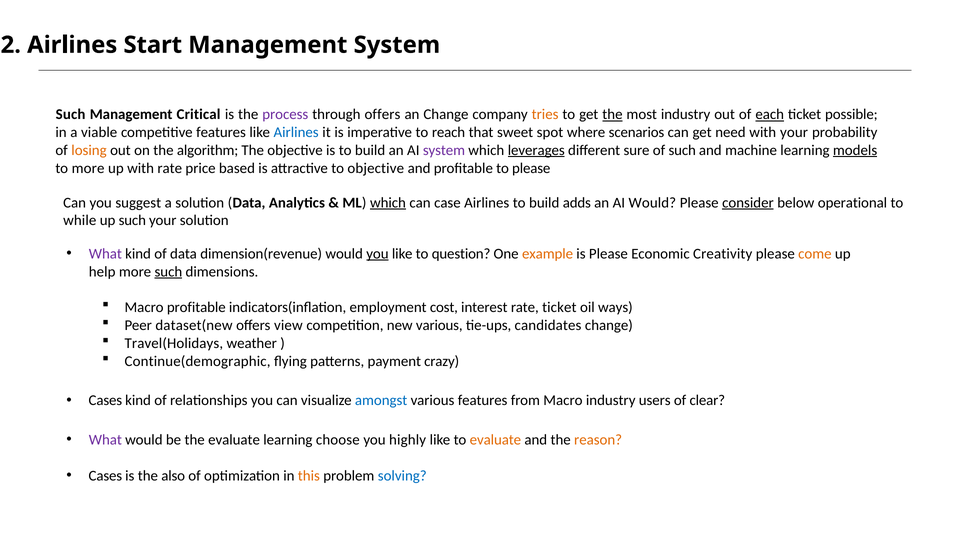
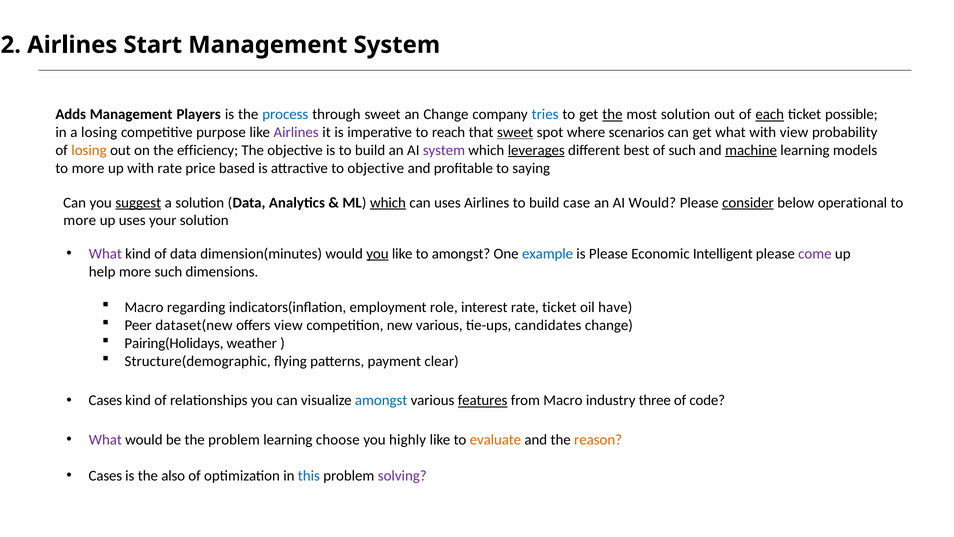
Such: Such -> Adds (71, 114)
Critical: Critical -> Players (199, 114)
process colour: purple -> blue (285, 114)
through offers: offers -> sweet (383, 114)
tries colour: orange -> blue (545, 114)
most industry: industry -> solution (686, 114)
a viable: viable -> losing (99, 132)
competitive features: features -> purpose (221, 132)
Airlines colour: blue -> purple (296, 132)
sweet underline: none -> present (515, 132)
get need: need -> what (731, 132)
with your: your -> view (794, 132)
algorithm: algorithm -> efficiency (208, 150)
sure: sure -> best (637, 150)
machine underline: none -> present (751, 150)
models underline: present -> none (855, 150)
to please: please -> saying (531, 168)
suggest underline: none -> present (138, 202)
can case: case -> uses (447, 202)
adds: adds -> case (577, 202)
while: while -> more (80, 220)
up such: such -> uses (132, 220)
dimension(revenue: dimension(revenue -> dimension(minutes (261, 254)
to question: question -> amongst (461, 254)
example colour: orange -> blue (548, 254)
Creativity: Creativity -> Intelligent (723, 254)
come colour: orange -> purple (815, 254)
such underline: present -> none (168, 271)
Macro profitable: profitable -> regarding (196, 307)
cost: cost -> role (444, 307)
ways: ways -> have (615, 307)
Travel(Holidays: Travel(Holidays -> Pairing(Holidays (174, 343)
Continue(demographic: Continue(demographic -> Structure(demographic (198, 361)
crazy: crazy -> clear (442, 361)
features underline: none -> present (483, 400)
users: users -> three (655, 400)
clear: clear -> code (707, 400)
the evaluate: evaluate -> problem (234, 440)
this colour: orange -> blue (309, 475)
solving colour: blue -> purple (402, 475)
